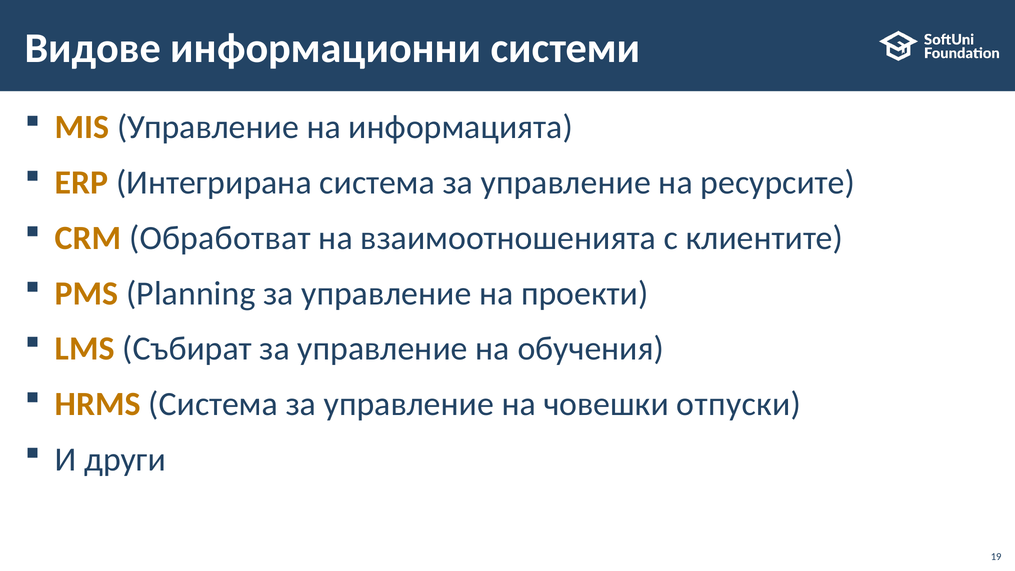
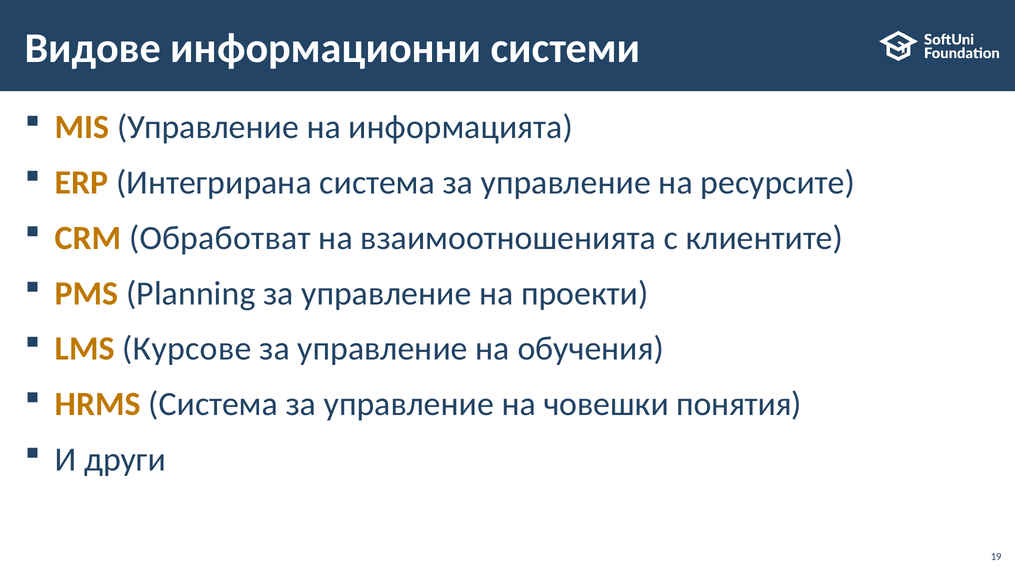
Събират: Събират -> Курсове (187, 349)
отпуски: отпуски -> понятия (739, 404)
